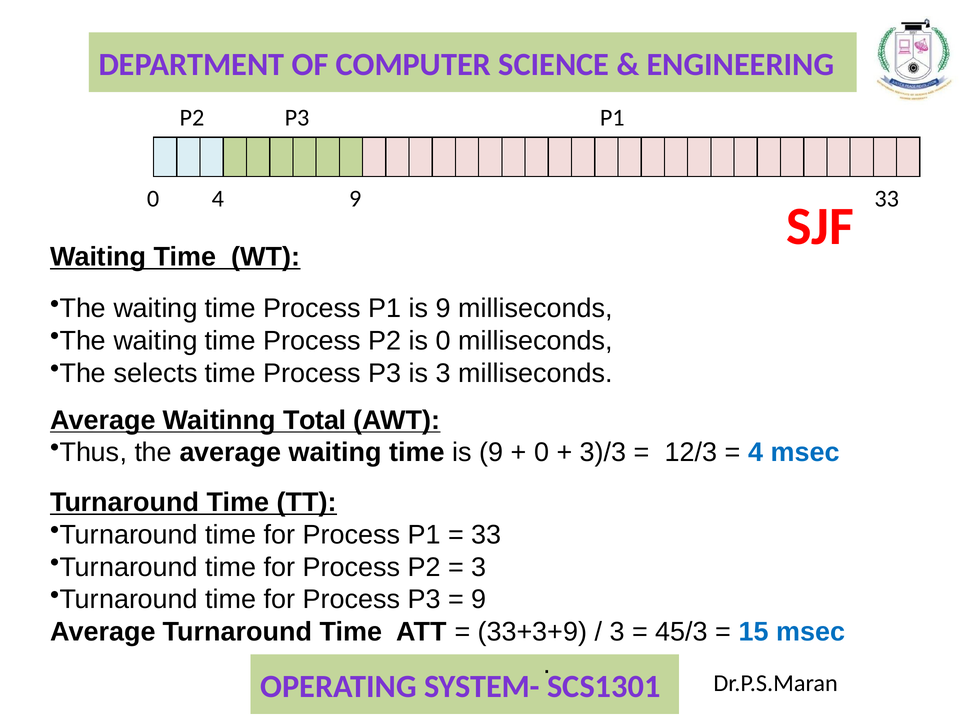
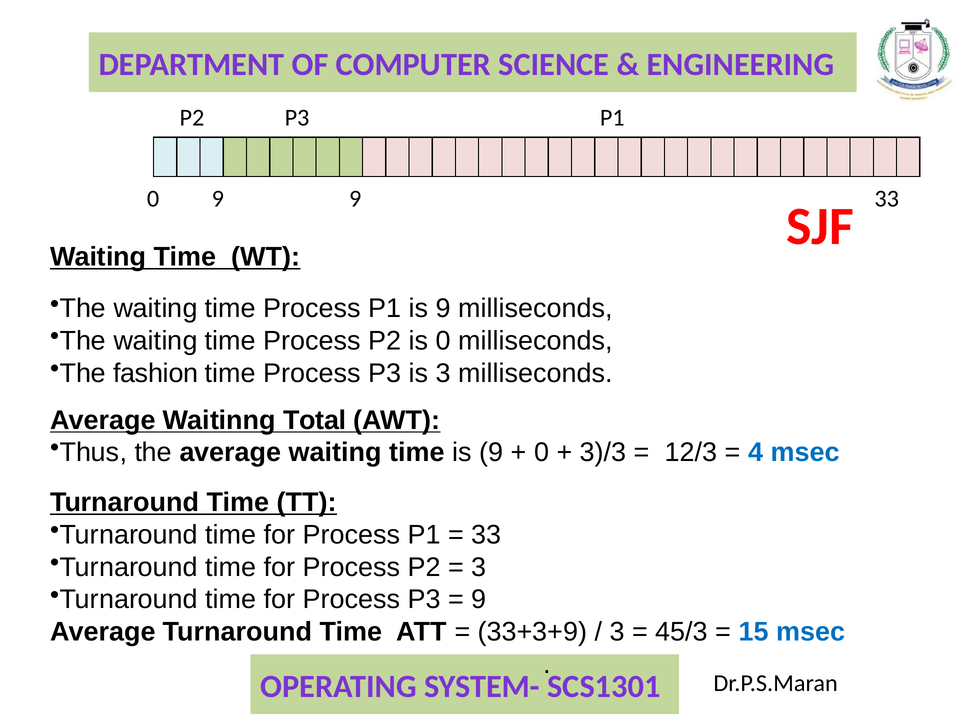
0 4: 4 -> 9 (218, 199)
selects: selects -> fashion (156, 373)
